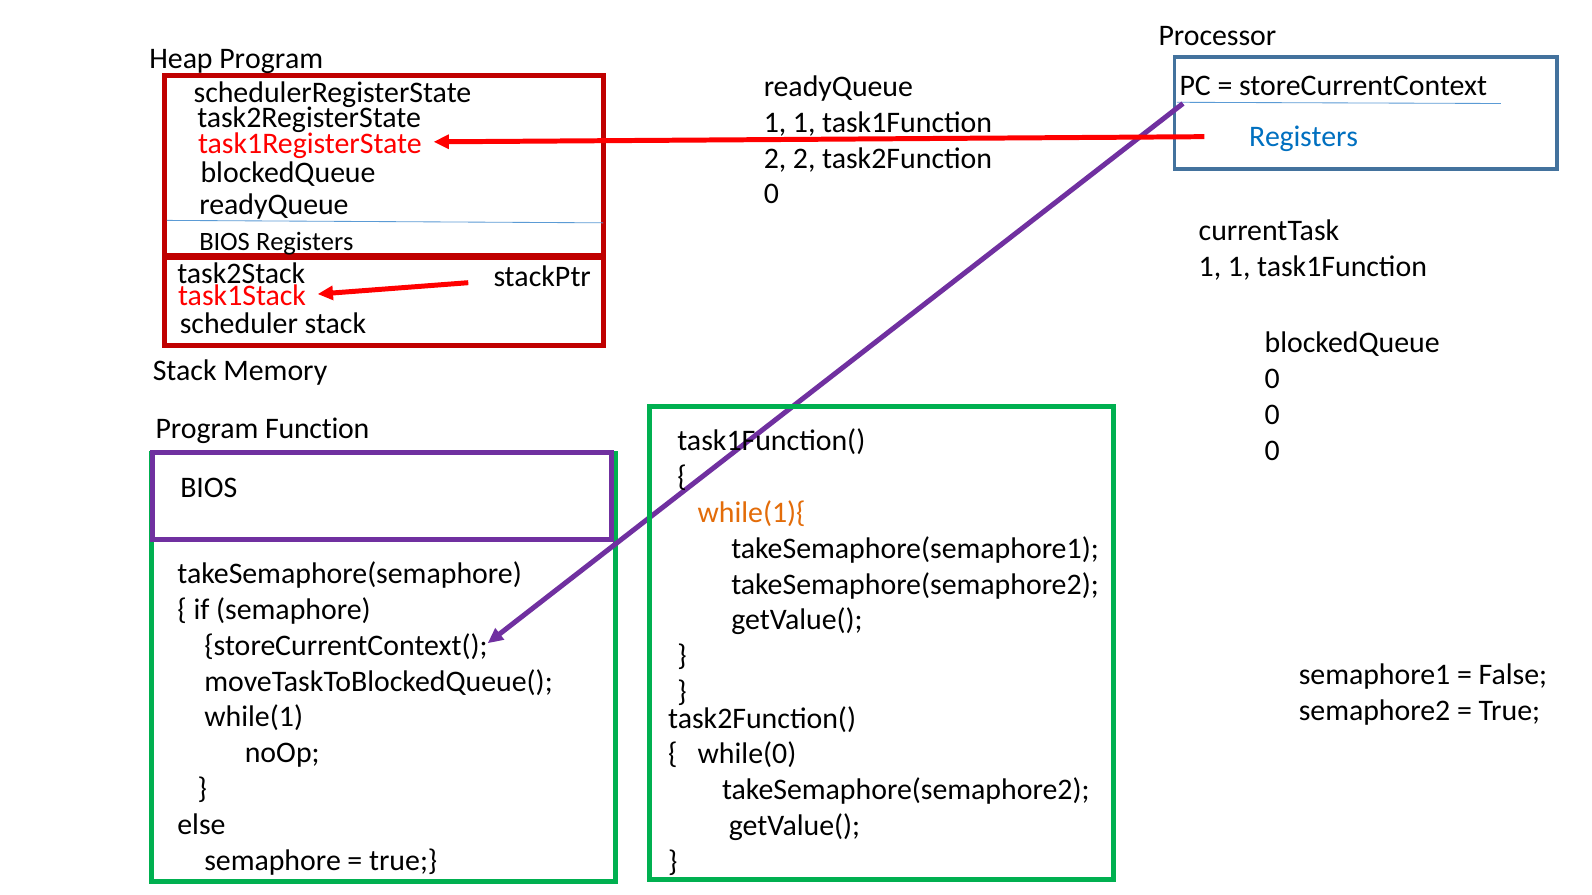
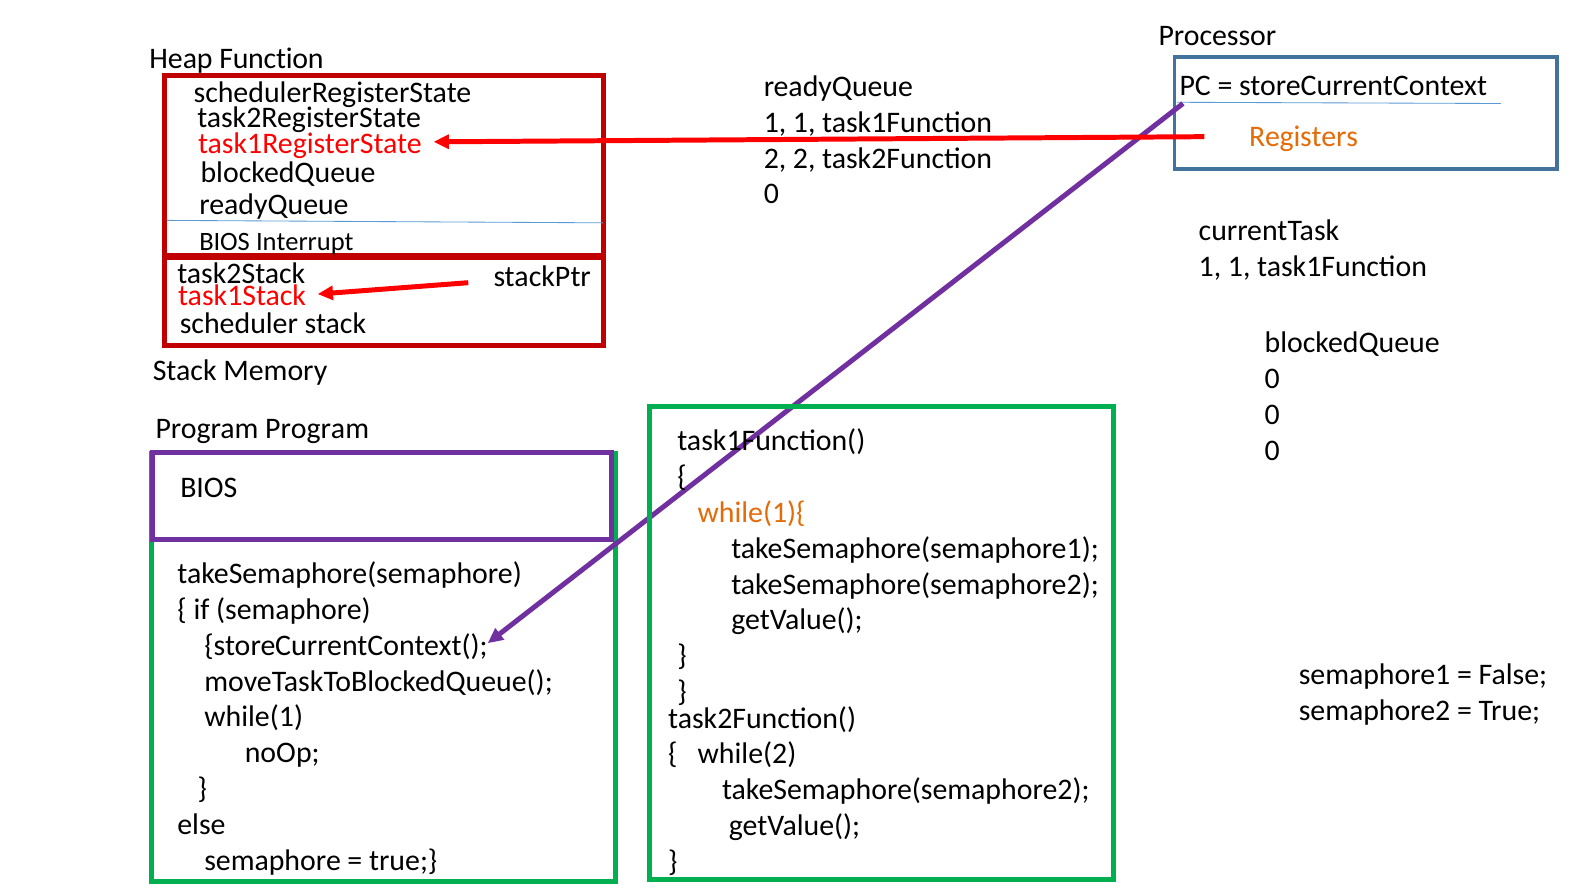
Heap Program: Program -> Function (271, 59)
Registers colour: blue -> orange (1303, 137)
Registers: Registers -> Interrupt (305, 242)
Program Function: Function -> Program (317, 429)
while(0: while(0 -> while(2 (747, 754)
